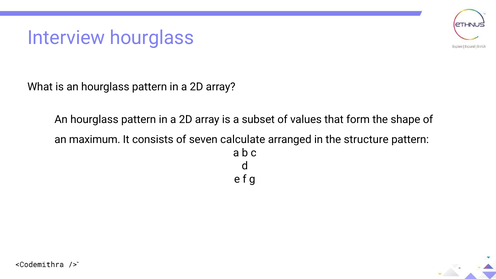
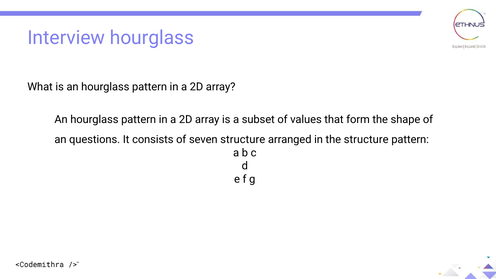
maximum: maximum -> questions (95, 140)
seven calculate: calculate -> structure (243, 140)
